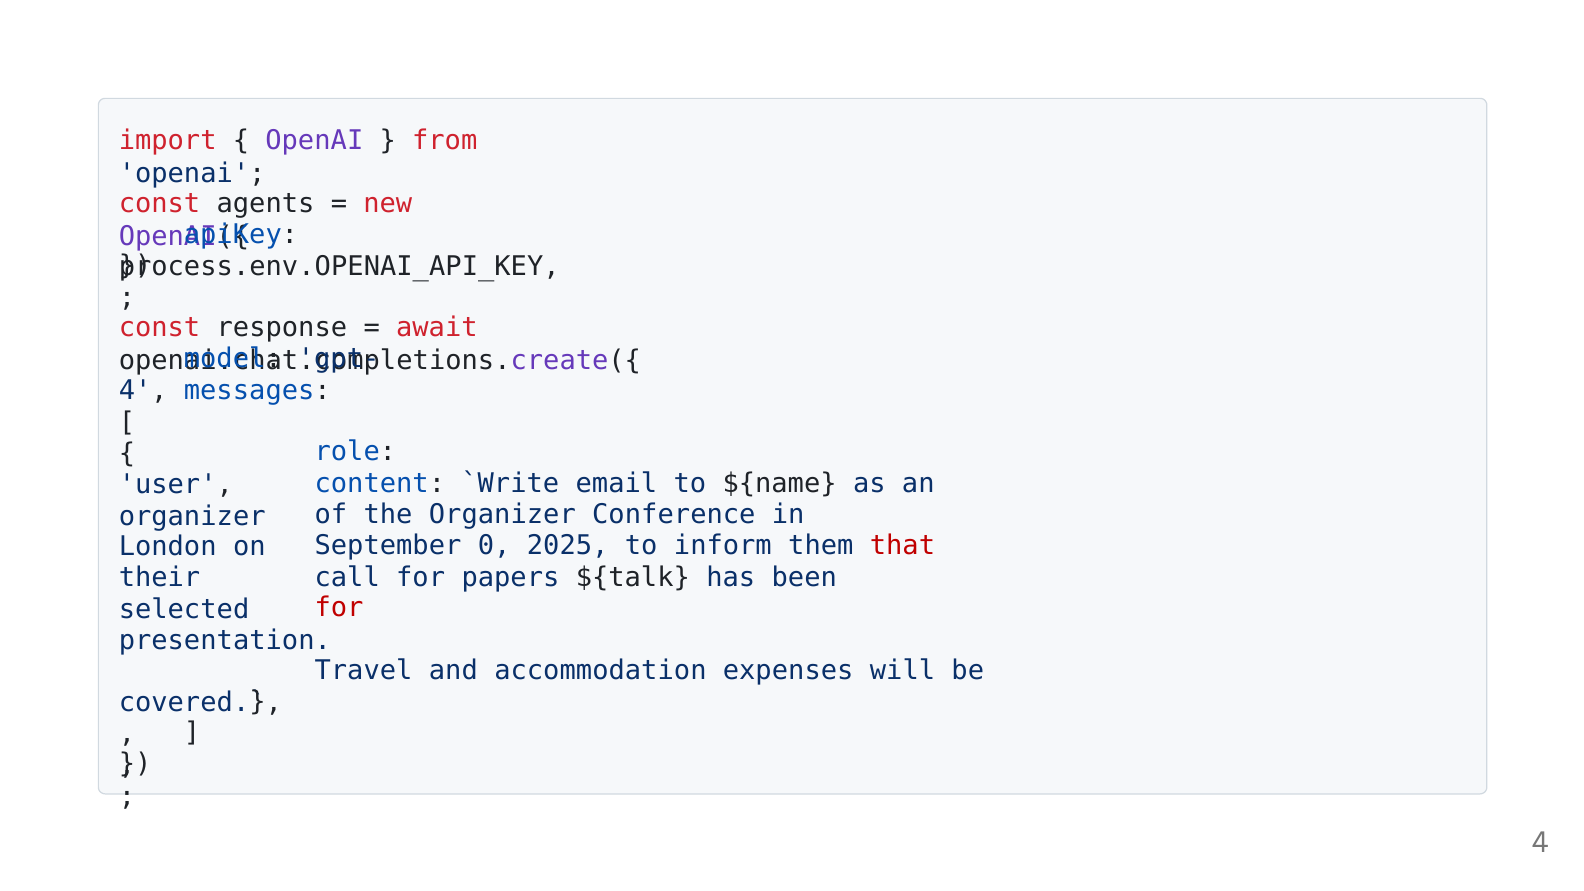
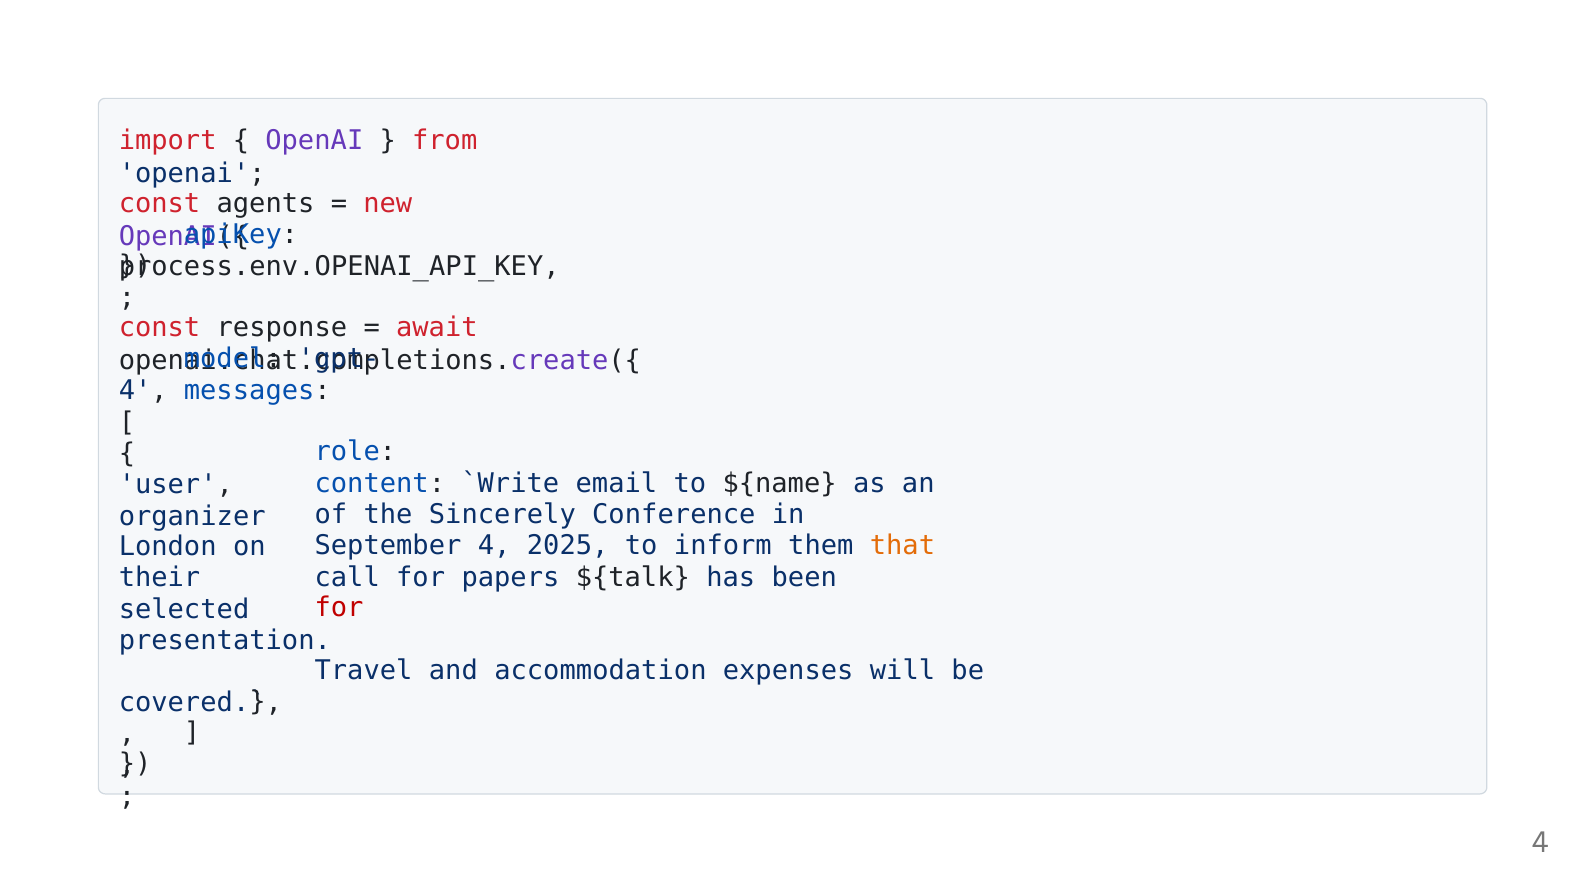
the Organizer: Organizer -> Sincerely (502, 514)
September 0: 0 -> 4 (494, 545)
that colour: red -> orange (902, 545)
